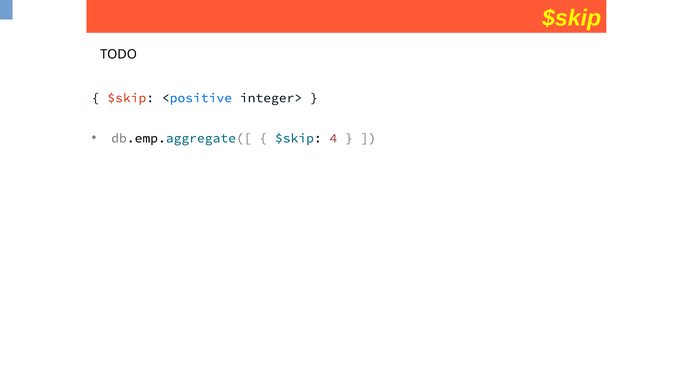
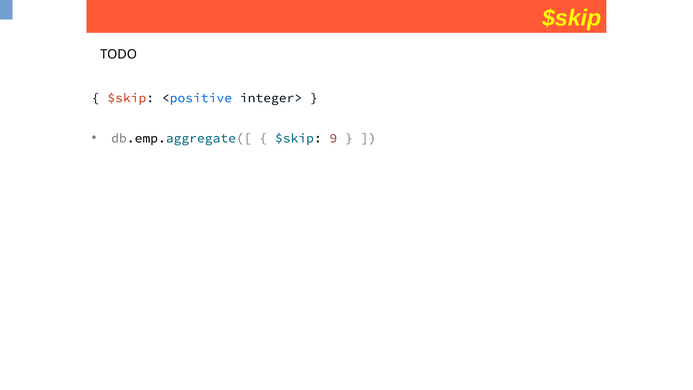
4: 4 -> 9 (333, 138)
